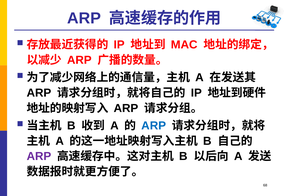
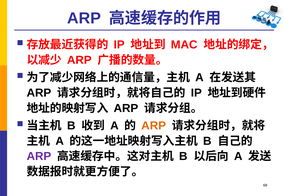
ARP colour: blue -> orange (154, 126)
